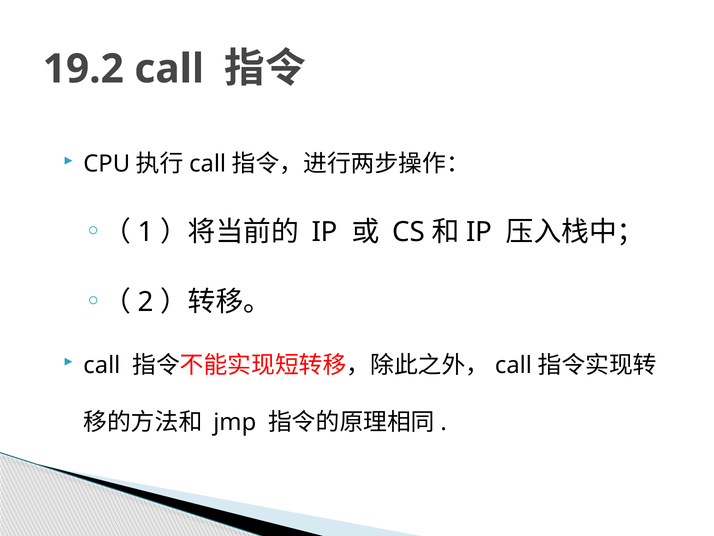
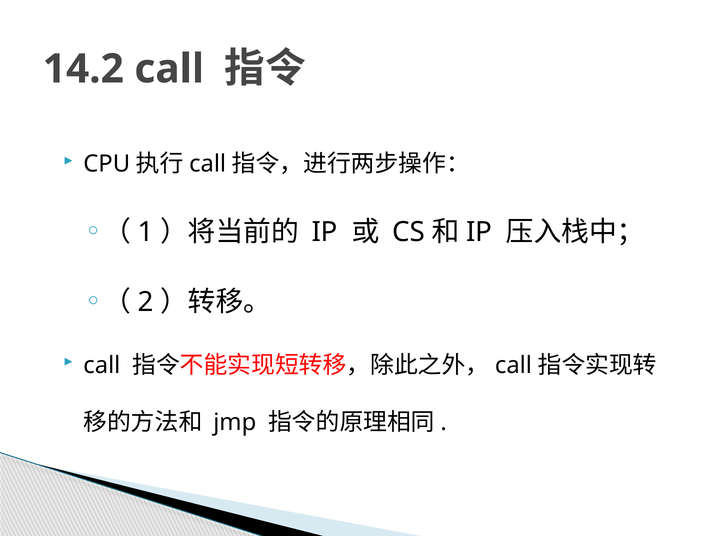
19.2: 19.2 -> 14.2 (83, 69)
